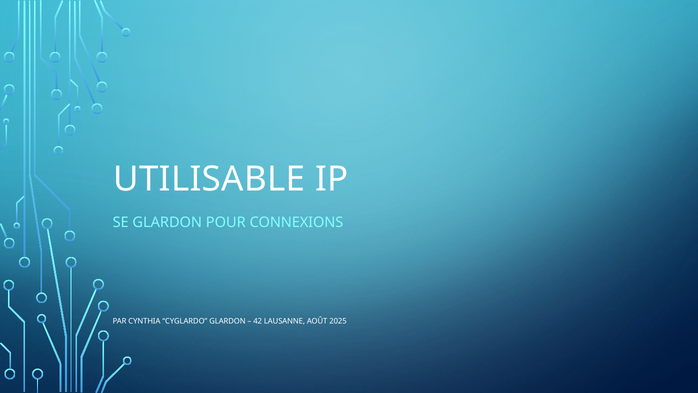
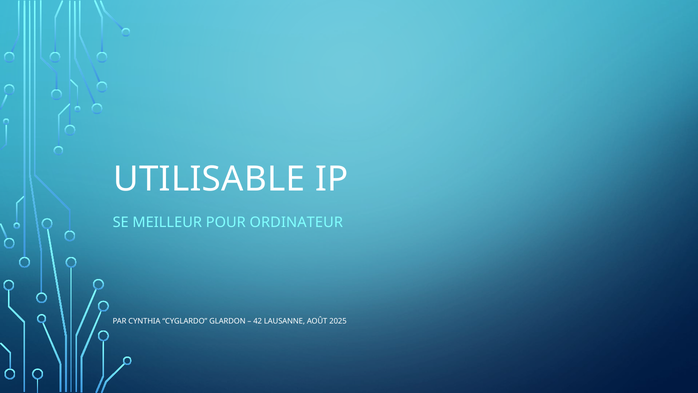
SE GLARDON: GLARDON -> MEILLEUR (167, 222)
CONNEXIONS: CONNEXIONS -> ORDINATEUR (296, 222)
